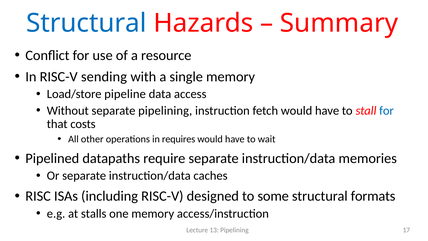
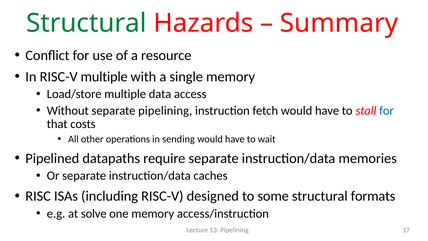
Structural colour: blue -> green (86, 23)
RISC-V sending: sending -> multiple (104, 77)
Load/store pipeline: pipeline -> multiple (125, 94)
requires: requires -> sending (179, 139)
stalls: stalls -> solve (94, 213)
